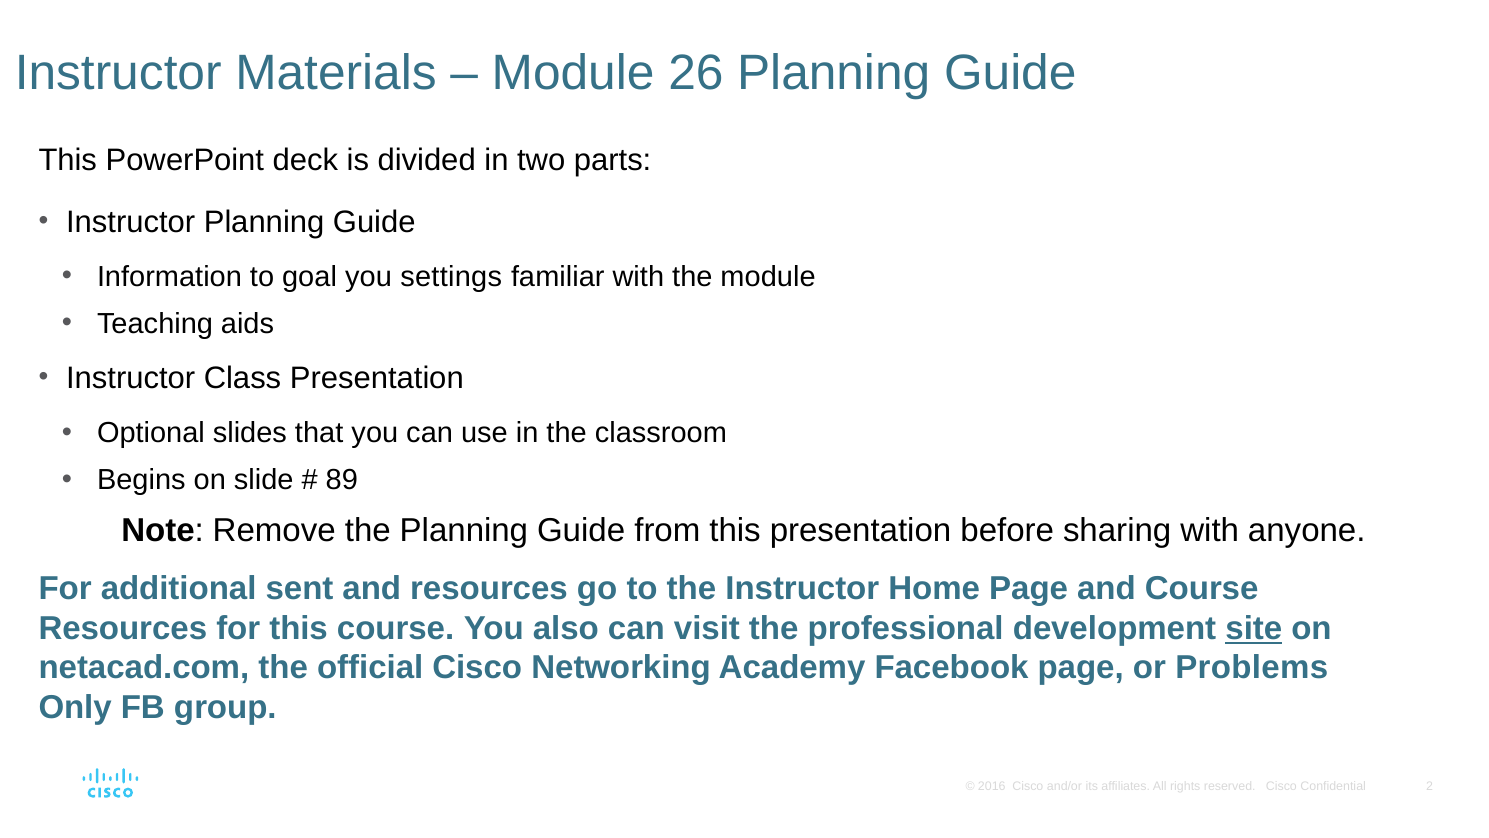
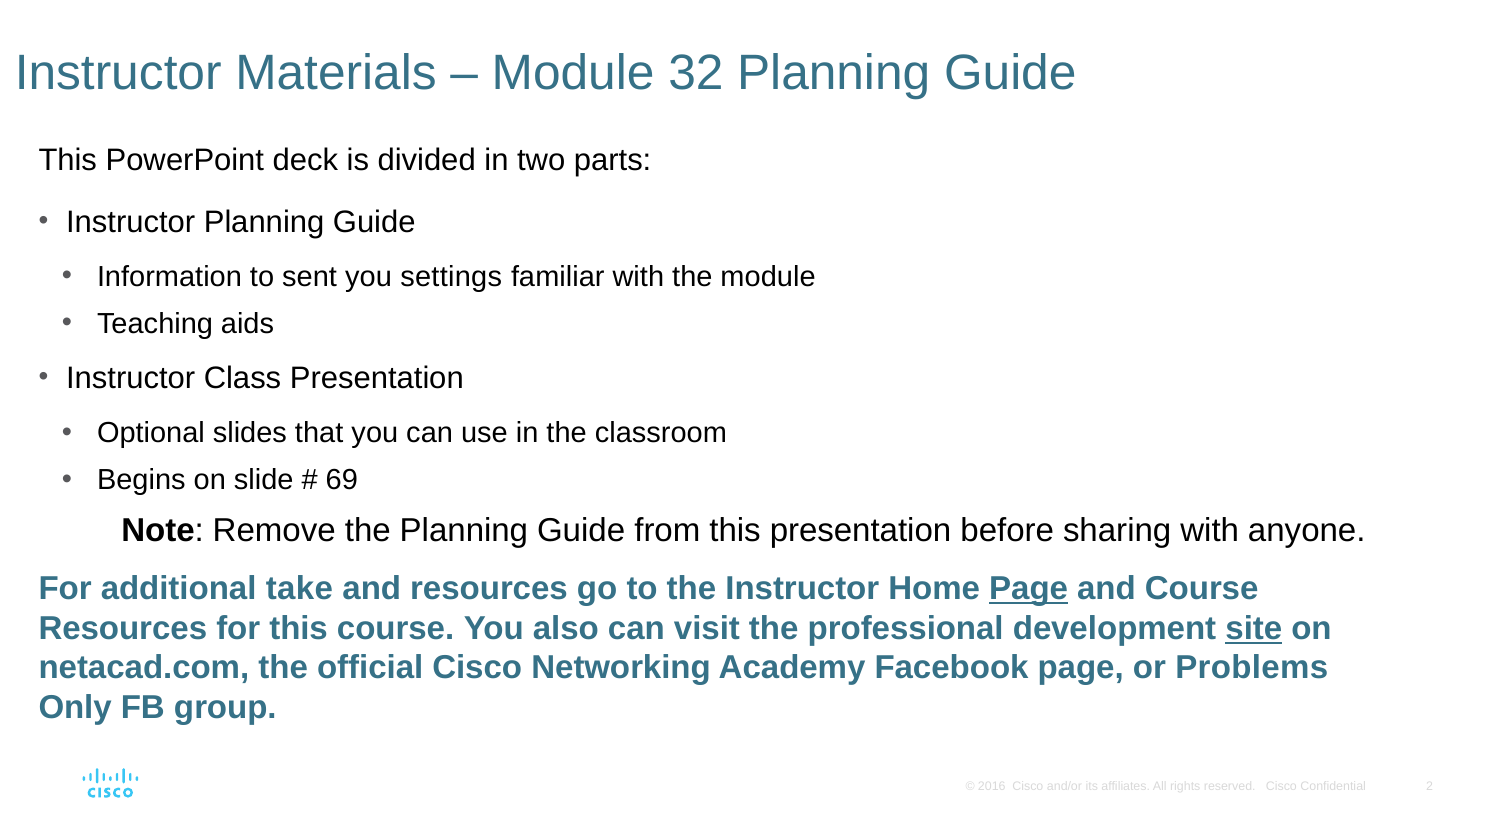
26: 26 -> 32 (696, 73)
goal: goal -> sent (310, 276)
89: 89 -> 69 (342, 480)
sent: sent -> take (299, 588)
Page underline: none -> present (1029, 588)
